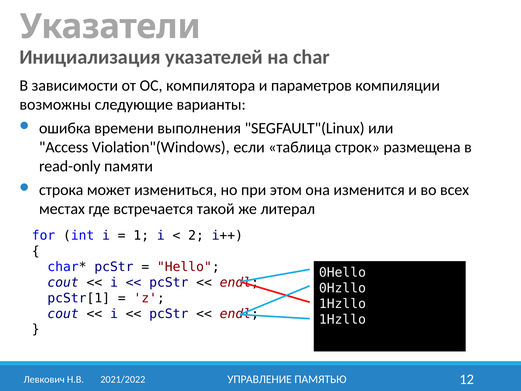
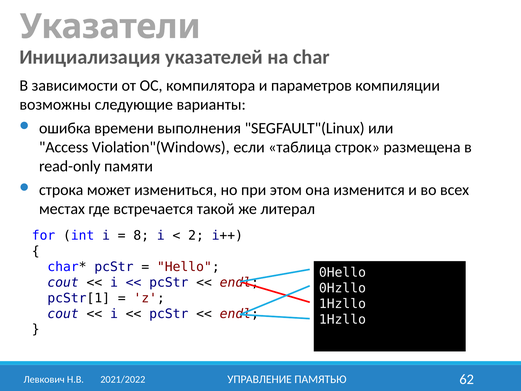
1: 1 -> 8 (141, 235)
12: 12 -> 62 (467, 379)
